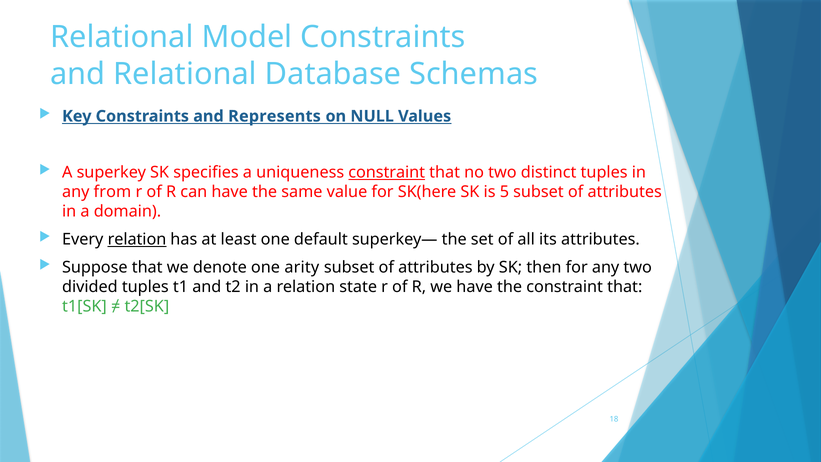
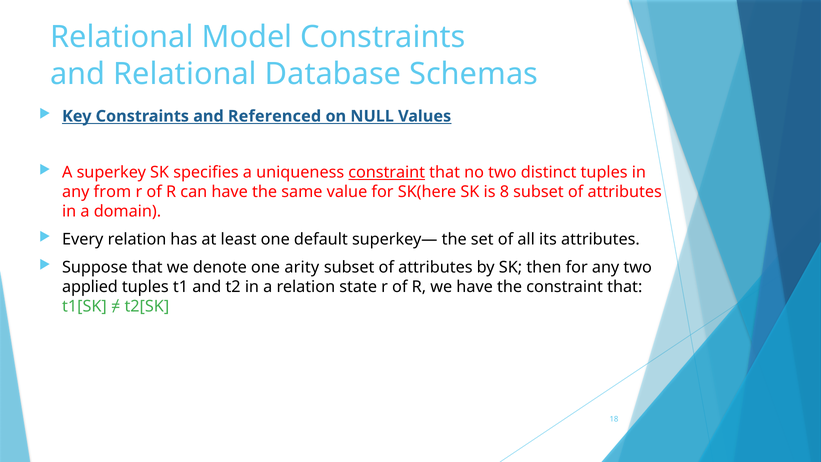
Represents: Represents -> Referenced (275, 116)
5: 5 -> 8 (504, 192)
relation underline: present -> none (137, 239)
divided: divided -> applied (90, 287)
